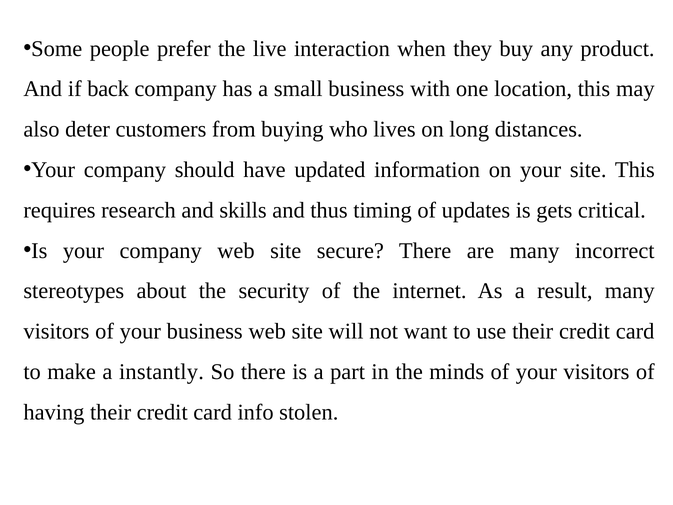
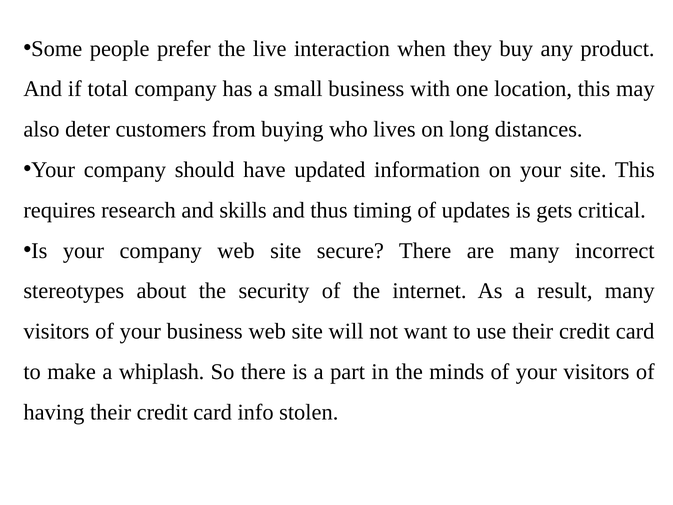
back: back -> total (108, 89)
instantly: instantly -> whiplash (162, 372)
